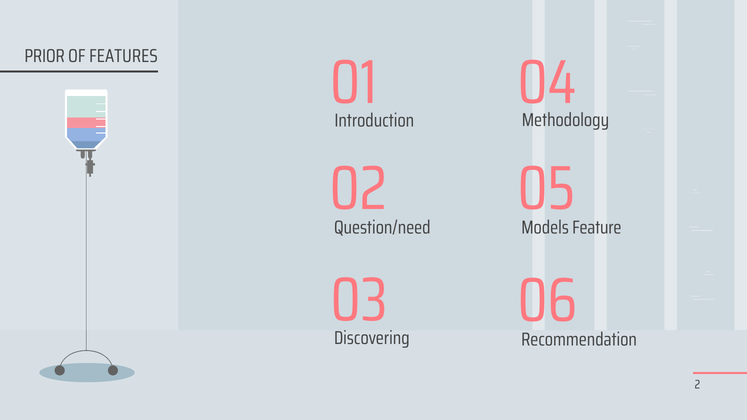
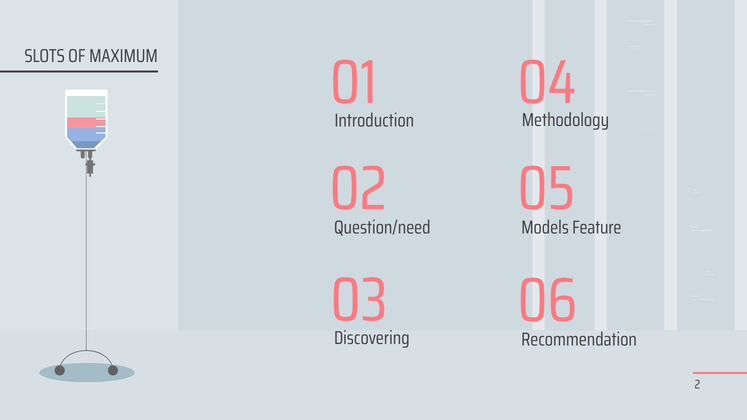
PRIOR: PRIOR -> SLOTS (45, 56)
FEATURES: FEATURES -> MAXIMUM (123, 56)
